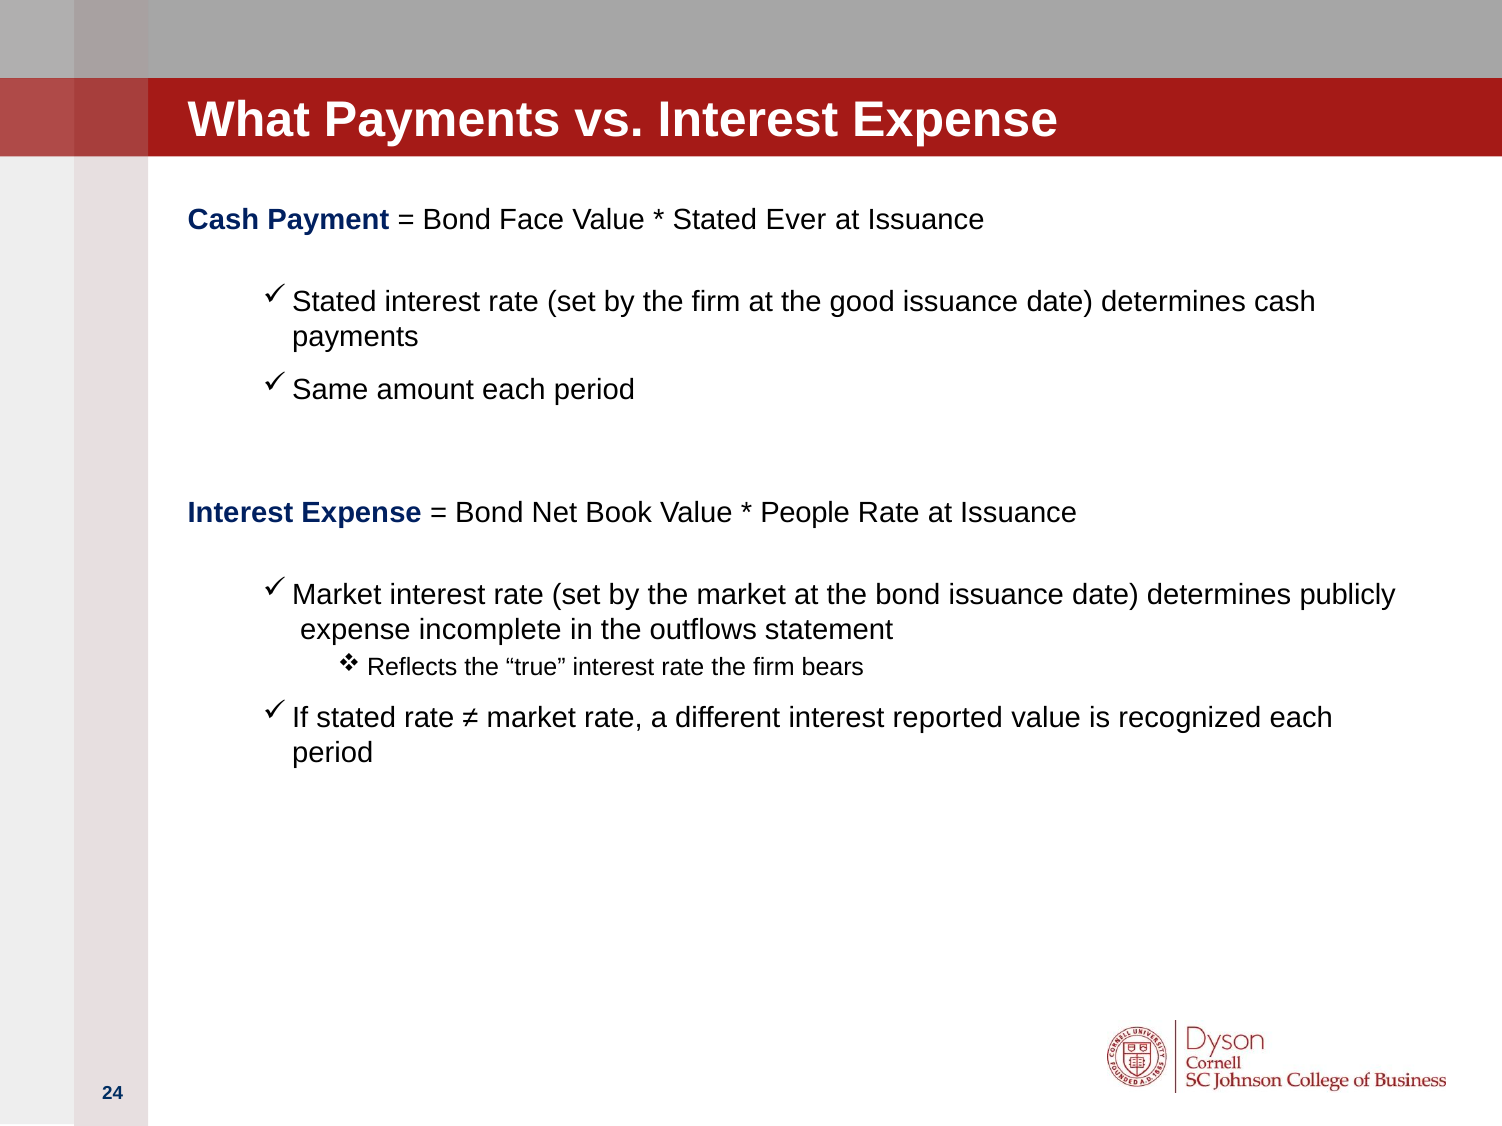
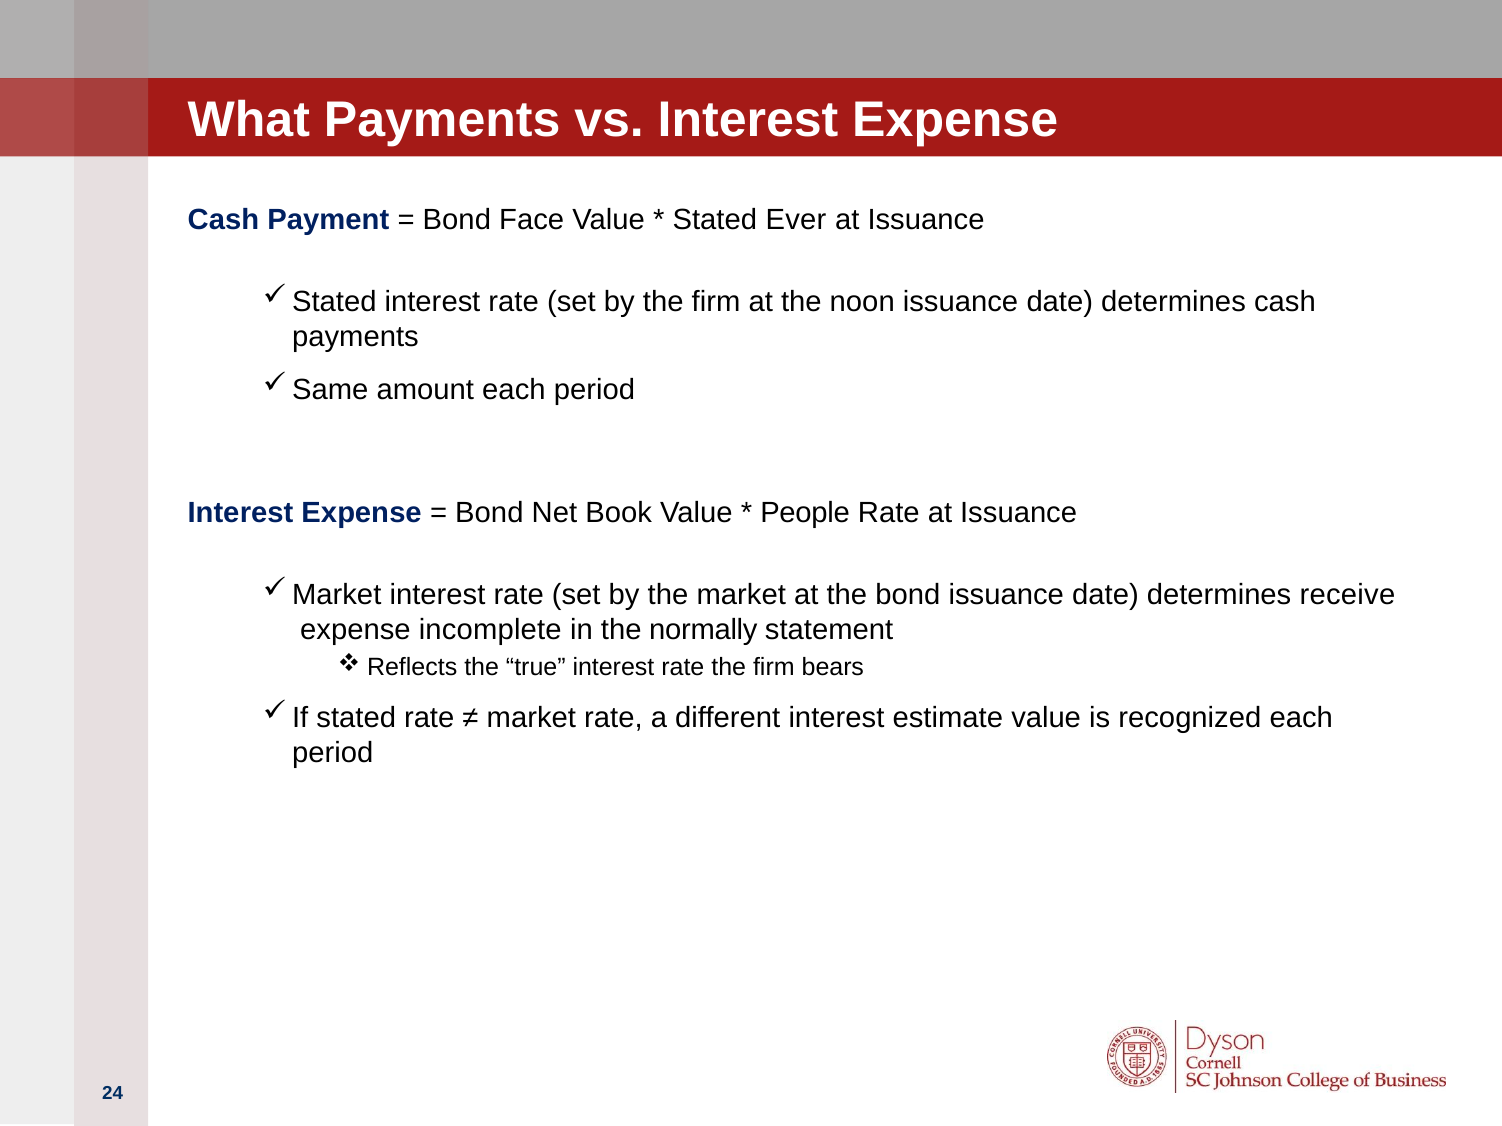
good: good -> noon (862, 302)
publicly: publicly -> receive (1347, 595)
outflows: outflows -> normally (703, 630)
reported: reported -> estimate (948, 718)
